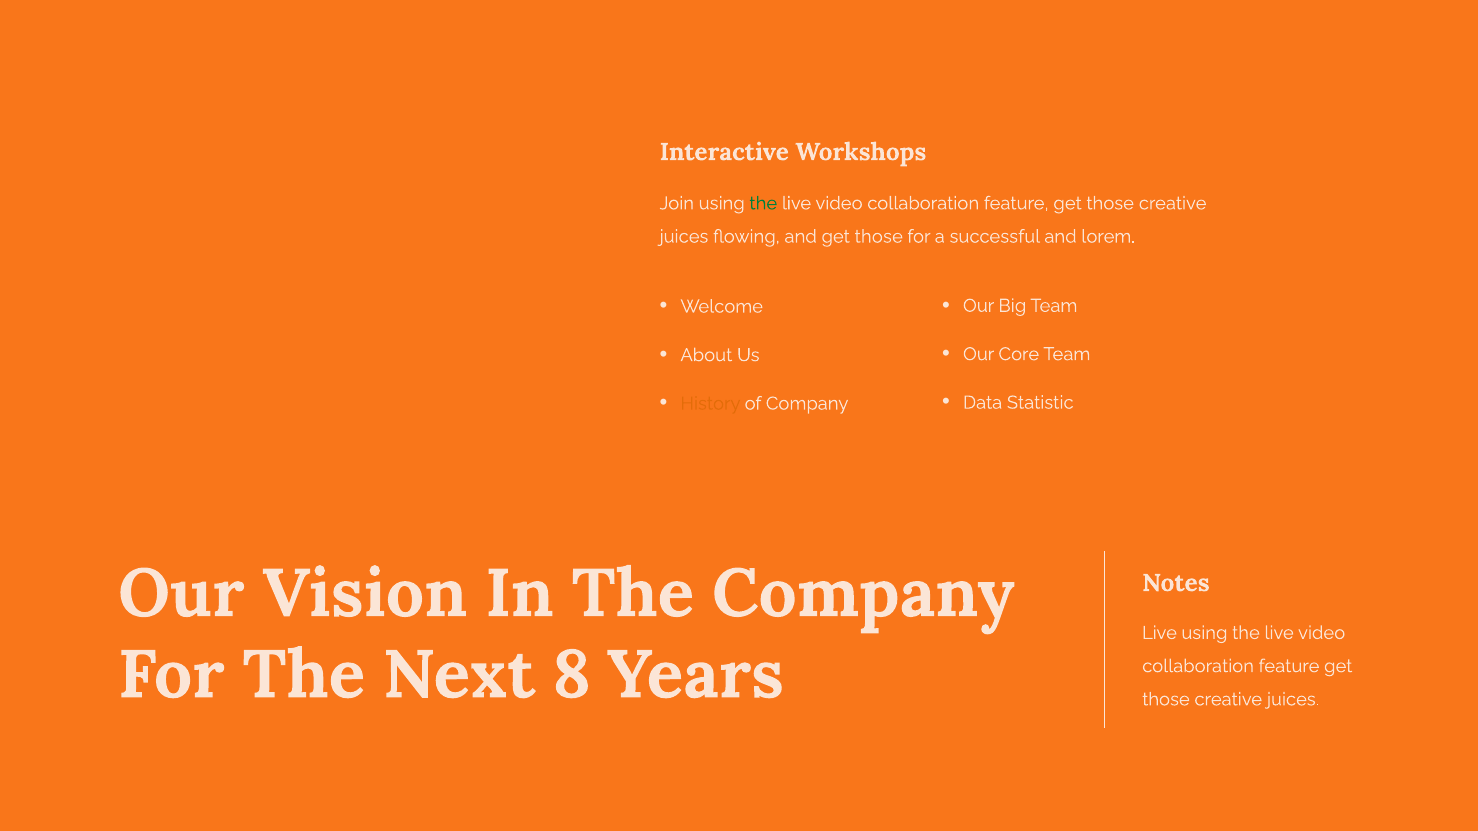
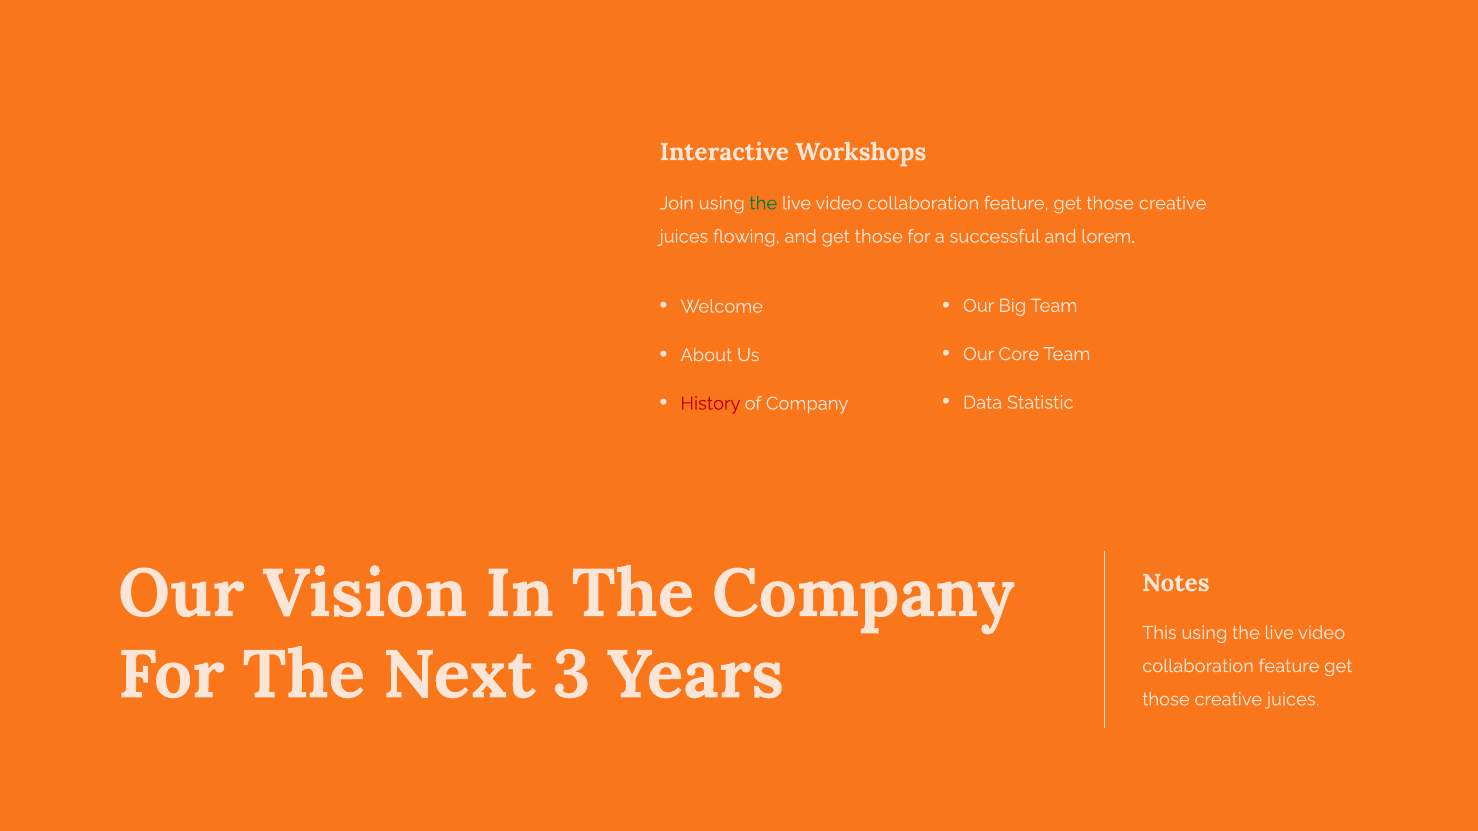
History colour: orange -> red (710, 404)
Live: Live -> This (1159, 633)
8: 8 -> 3 (571, 675)
